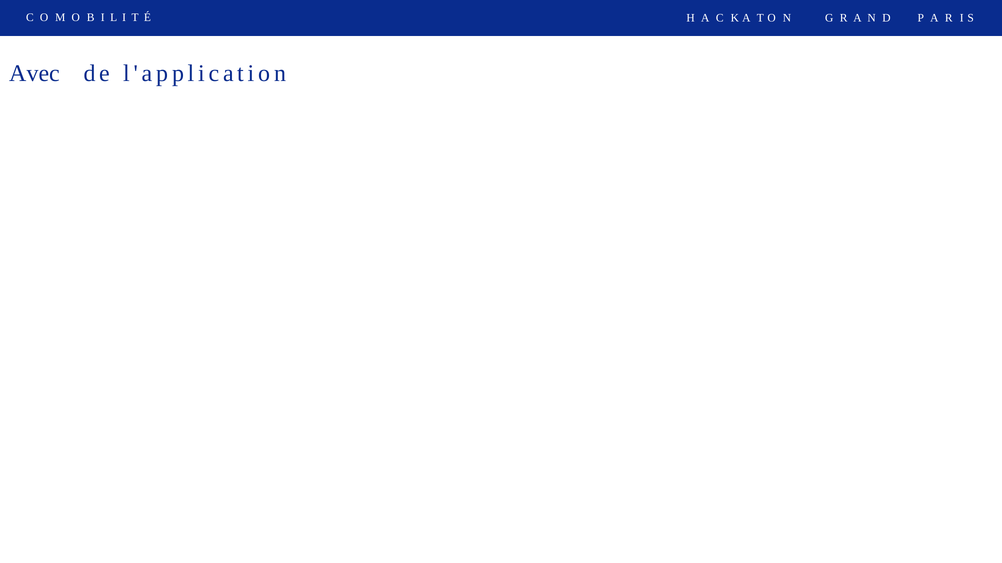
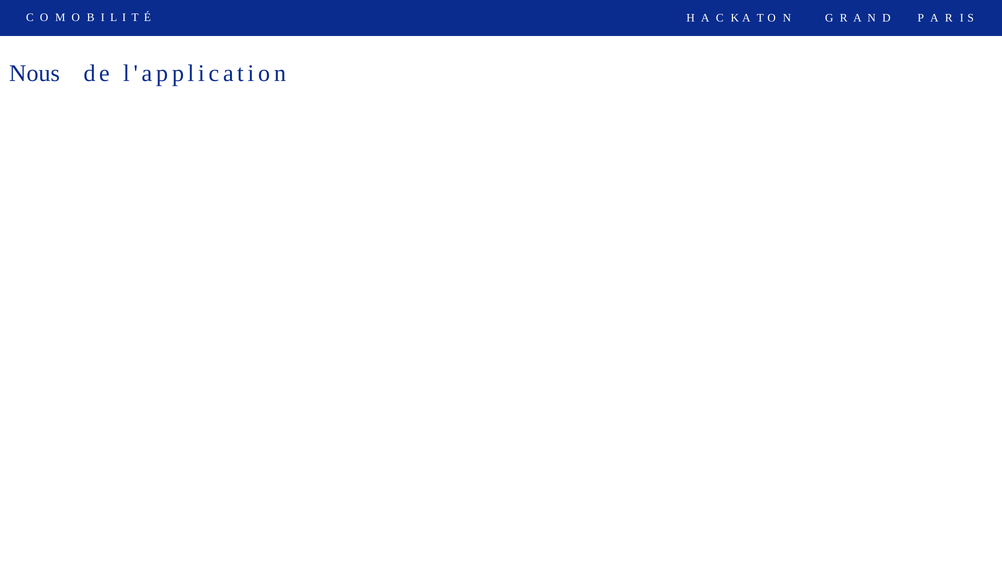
Avec: Avec -> Nous (35, 73)
